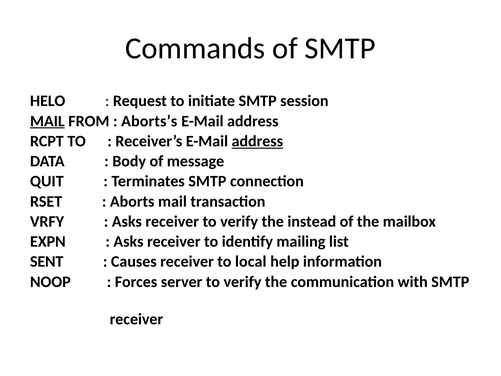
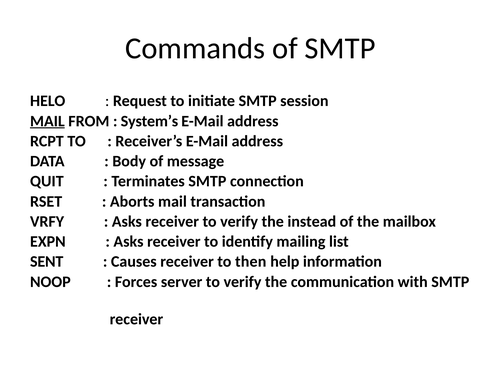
Aborts’s: Aborts’s -> System’s (149, 121)
address underline: present -> none (257, 141)
local: local -> then (251, 262)
